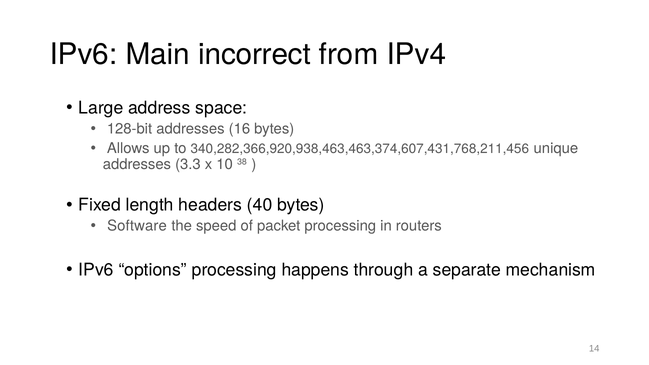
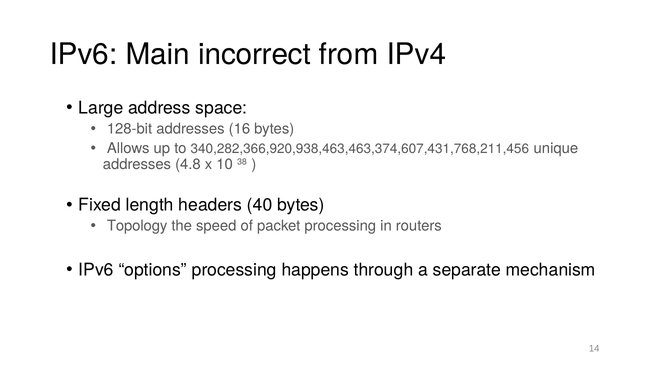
3.3: 3.3 -> 4.8 (188, 164)
Software: Software -> Topology (137, 226)
